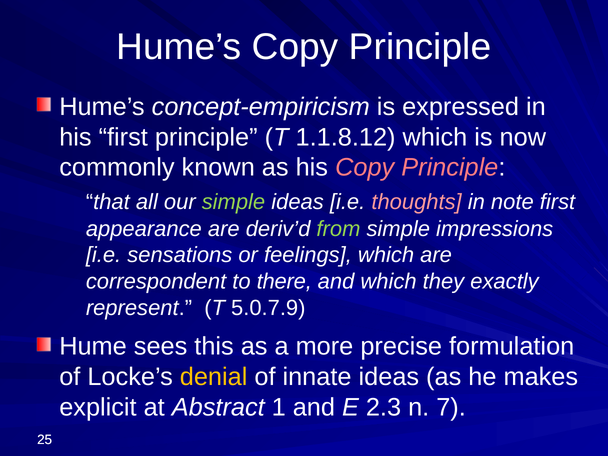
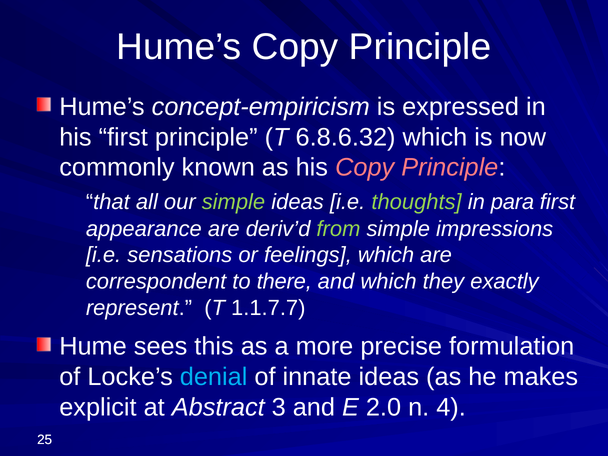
1.1.8.12: 1.1.8.12 -> 6.8.6.32 (346, 137)
thoughts colour: pink -> light green (417, 202)
note: note -> para (512, 202)
5.0.7.9: 5.0.7.9 -> 1.1.7.7 (268, 308)
denial colour: yellow -> light blue (214, 377)
1: 1 -> 3 (279, 407)
2.3: 2.3 -> 2.0 (384, 407)
7: 7 -> 4 (451, 407)
